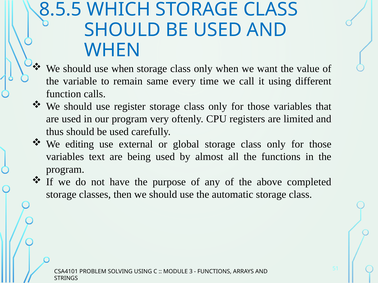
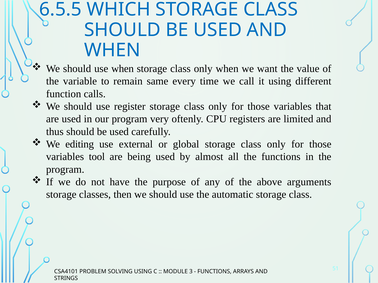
8.5.5: 8.5.5 -> 6.5.5 (60, 9)
text: text -> tool (97, 157)
completed: completed -> arguments (309, 182)
